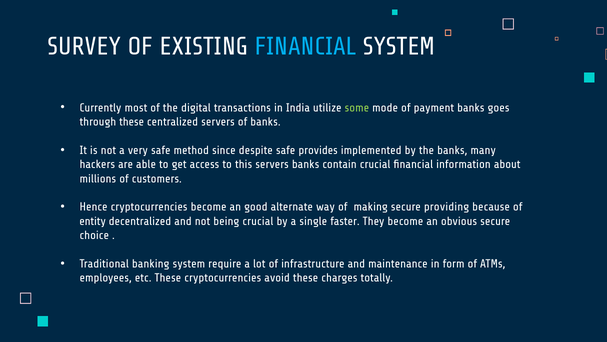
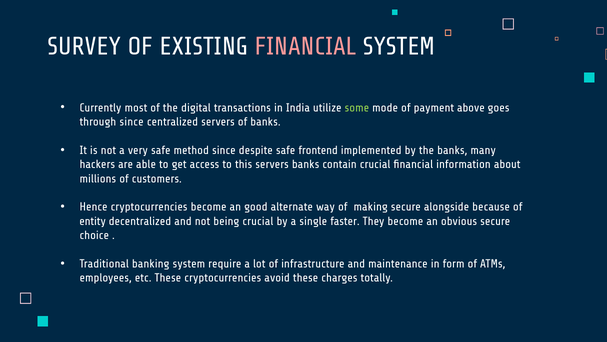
FINANCIAL colour: light blue -> pink (305, 46)
payment banks: banks -> above (471, 108)
through these: these -> since (132, 122)
provides: provides -> frontend (318, 150)
providing: providing -> alongside (447, 207)
